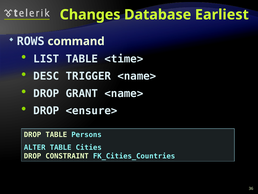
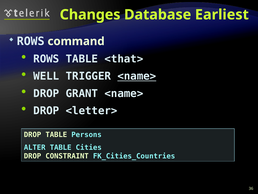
LIST: LIST -> ROWS (46, 59)
<time>: <time> -> <that> (124, 59)
DESC: DESC -> WELL (46, 76)
<name> underline: none -> present (137, 76)
<ensure>: <ensure> -> <letter> (92, 110)
